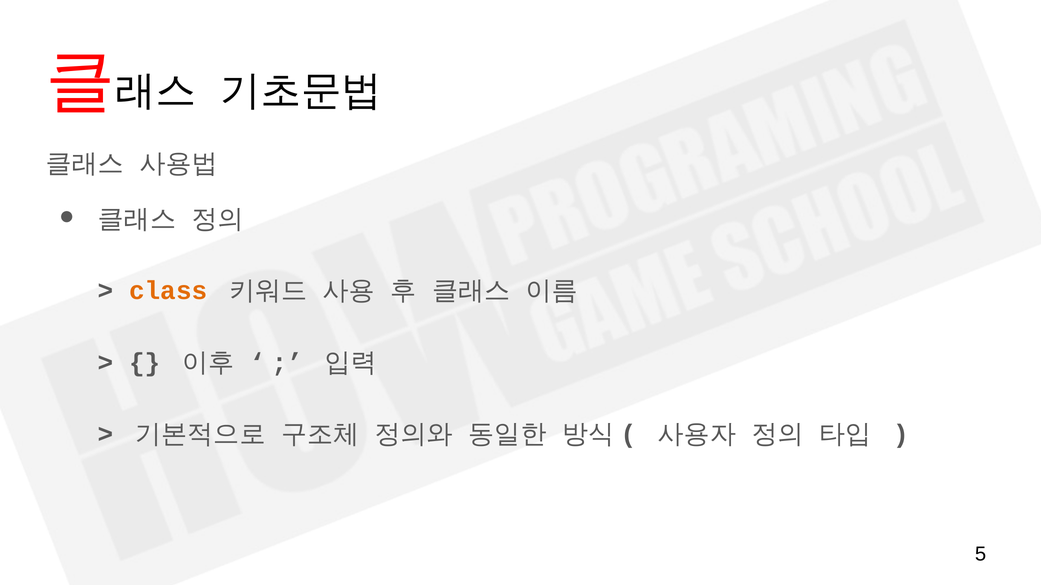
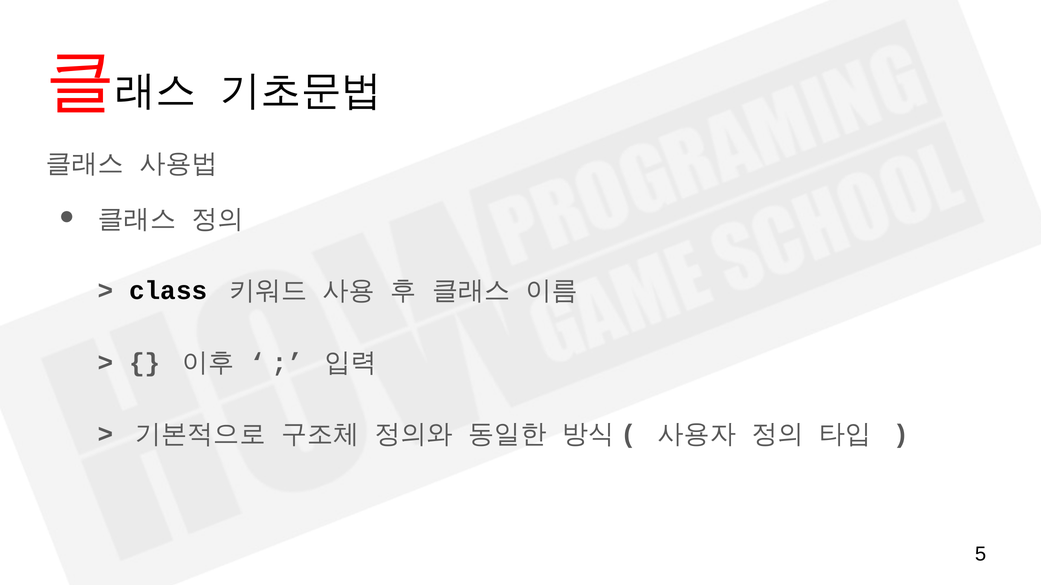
class colour: orange -> black (168, 291)
